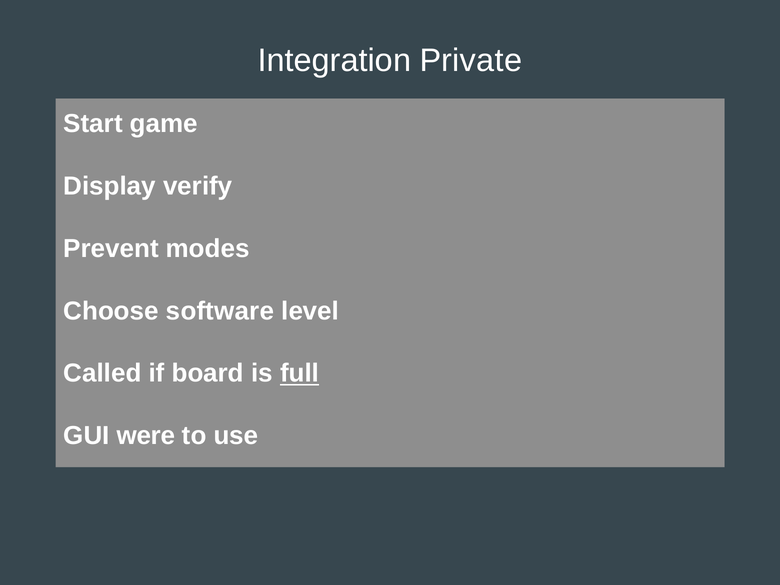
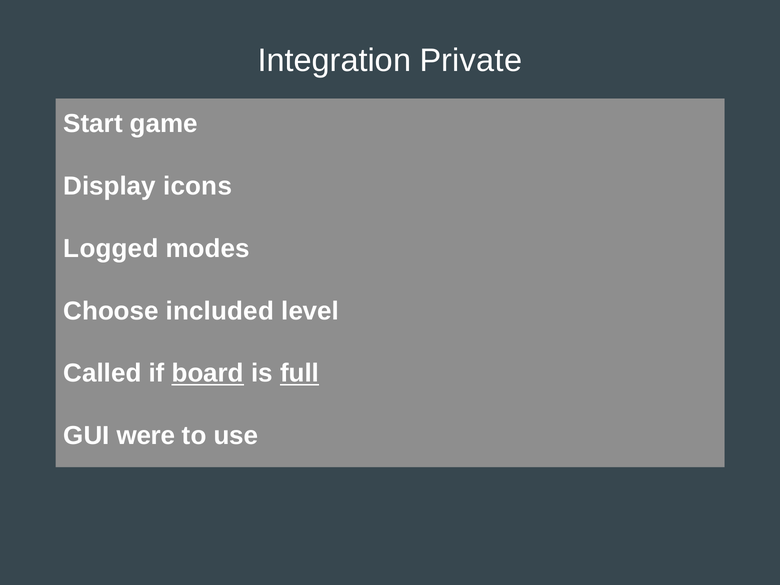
verify: verify -> icons (198, 186)
Prevent: Prevent -> Logged (111, 249)
software: software -> included (220, 311)
board underline: none -> present (208, 373)
